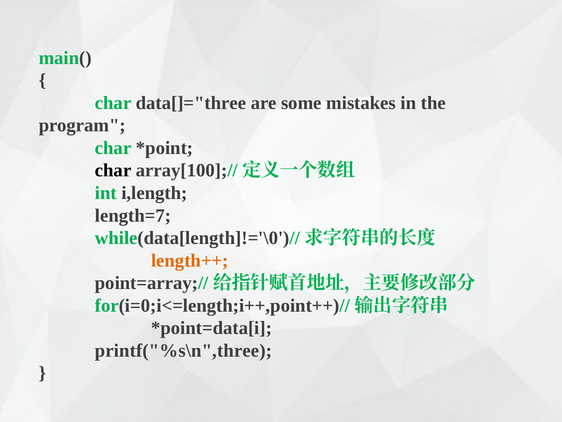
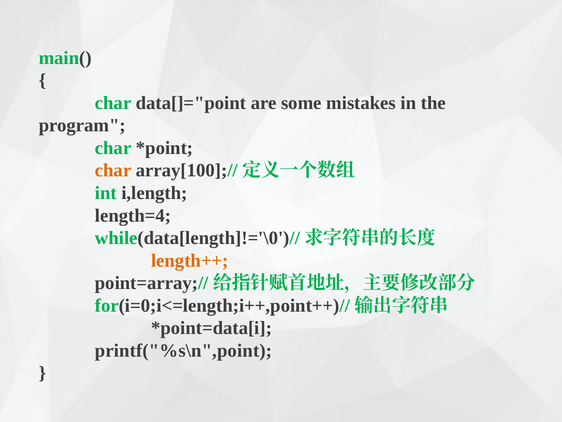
data[]="three: data[]="three -> data[]="point (191, 103)
char colour: black -> orange (113, 170)
length=7: length=7 -> length=4 (133, 215)
printf("%s\n",three: printf("%s\n",three -> printf("%s\n",point (183, 350)
